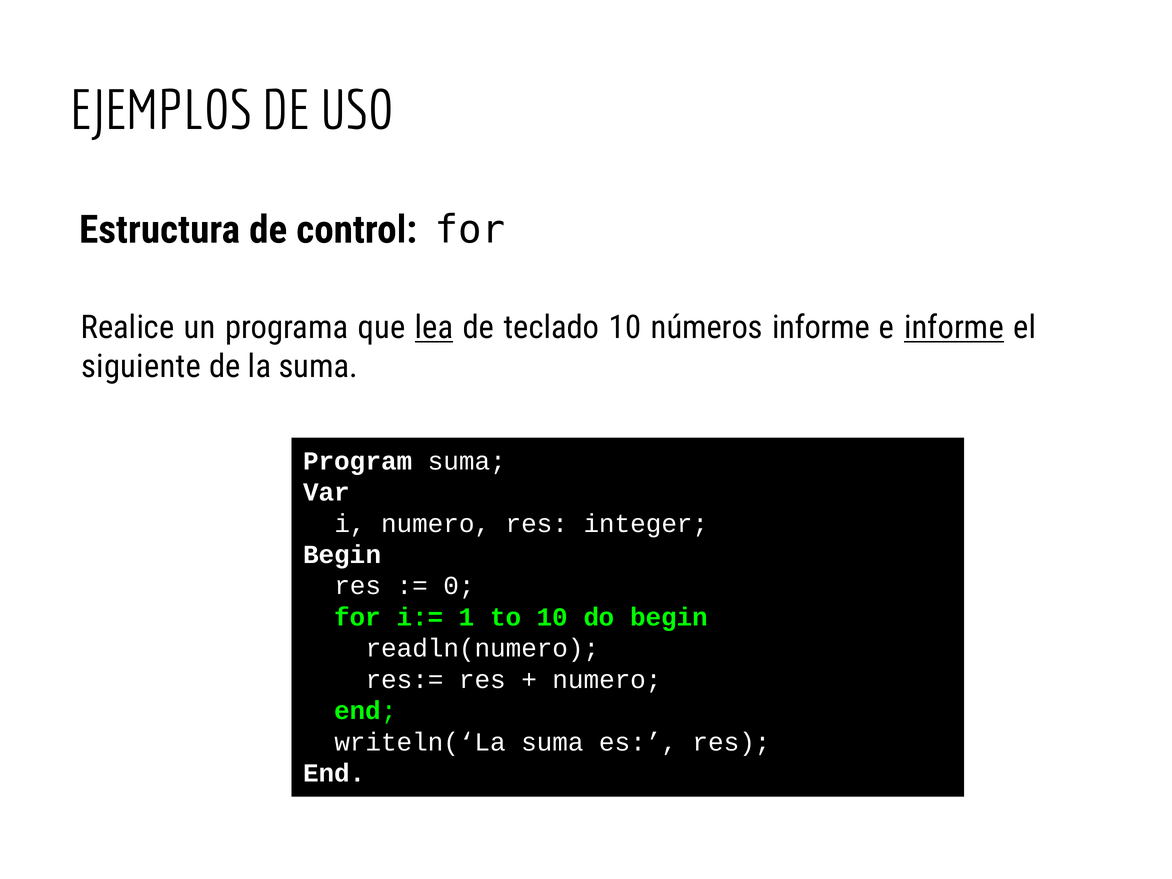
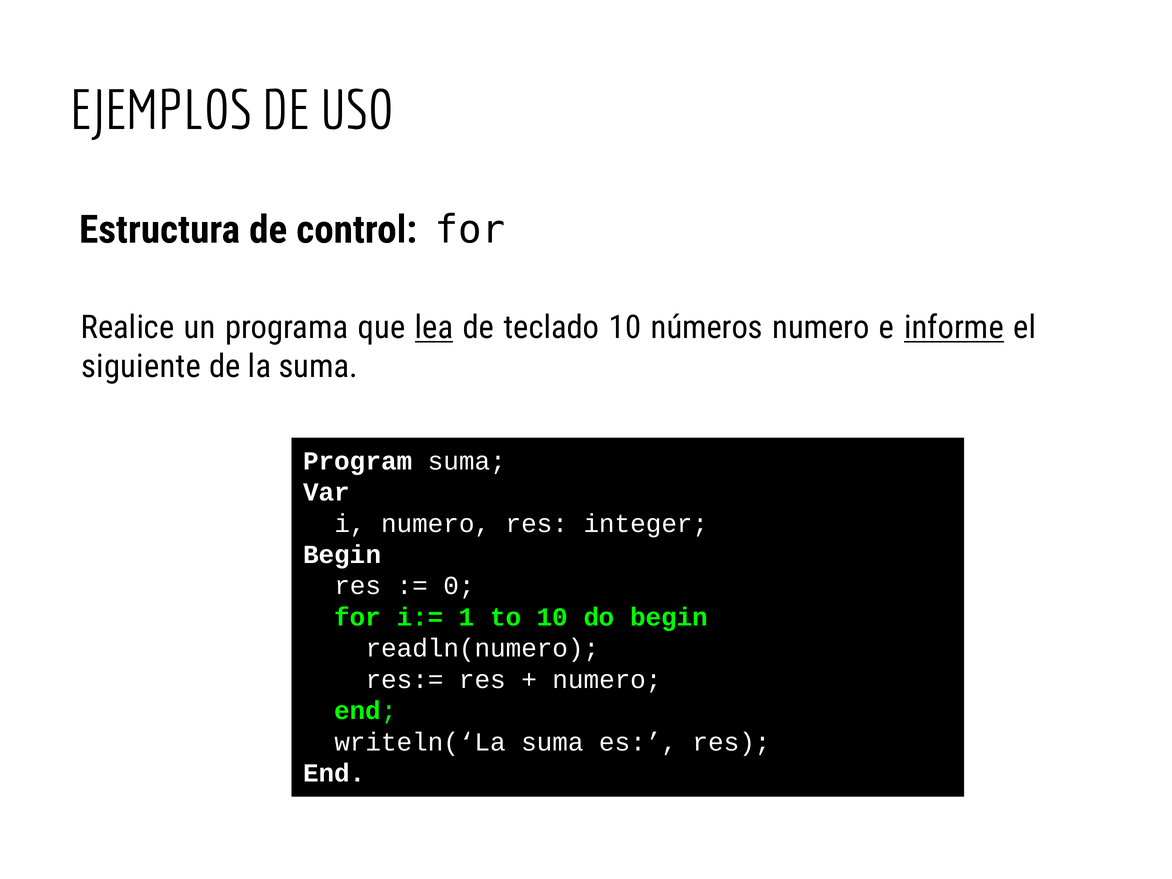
números informe: informe -> numero (821, 328)
